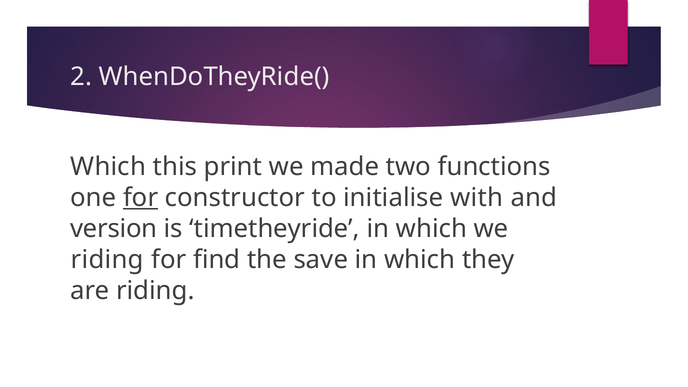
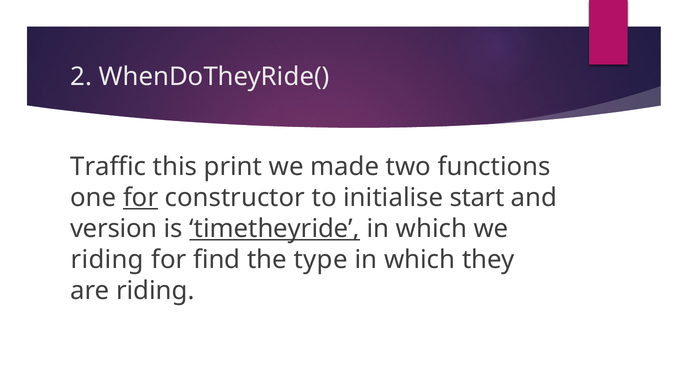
Which: Which -> Traffic (108, 167)
with: with -> start (477, 198)
timetheyride underline: none -> present (275, 229)
save: save -> type (321, 260)
